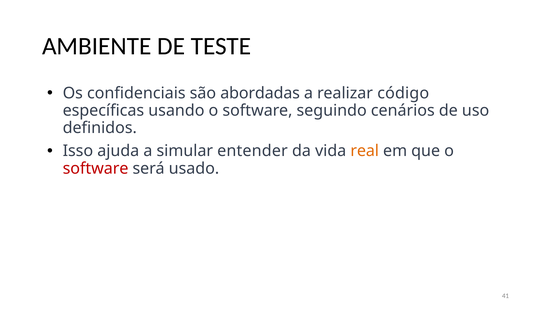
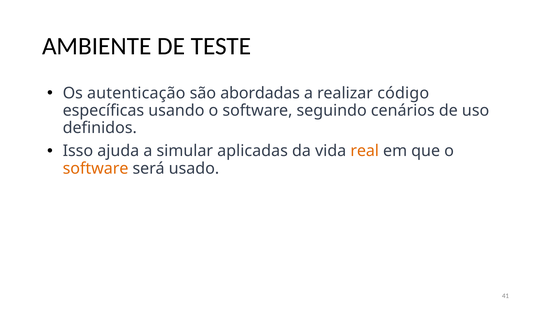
confidenciais: confidenciais -> autenticação (136, 93)
entender: entender -> aplicadas (253, 151)
software colour: red -> orange (96, 168)
